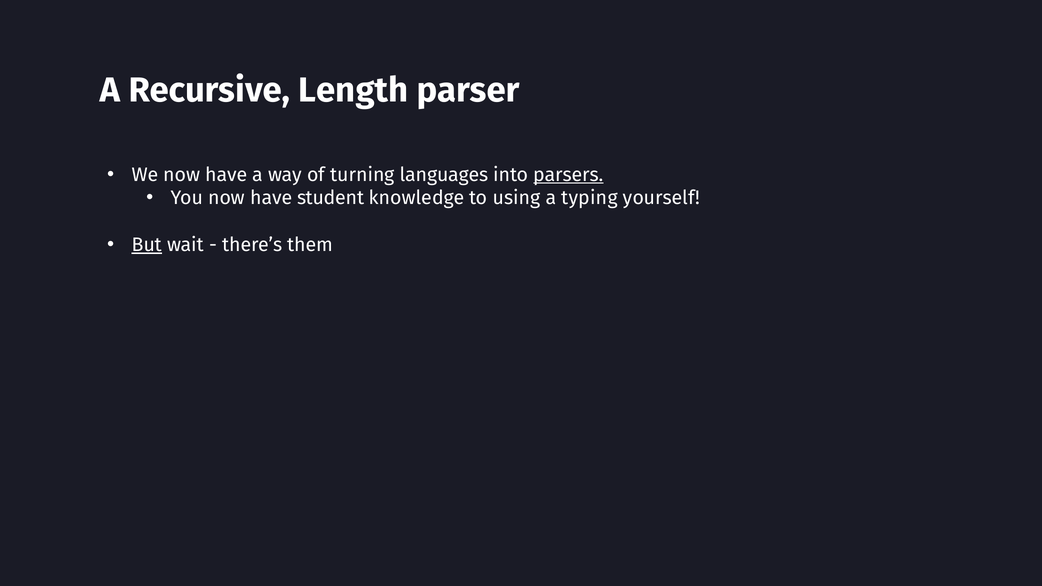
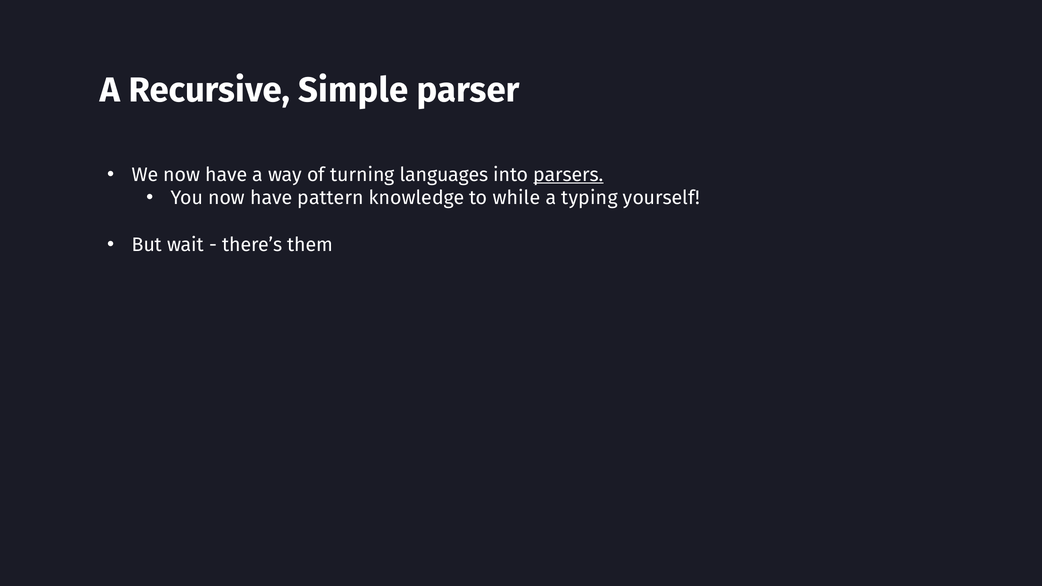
Length: Length -> Simple (353, 90)
student: student -> pattern (331, 198)
using: using -> while (516, 198)
But underline: present -> none (147, 245)
